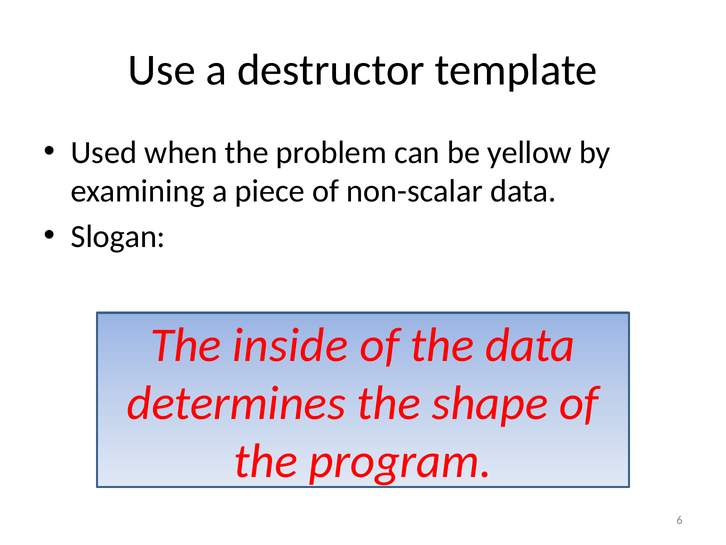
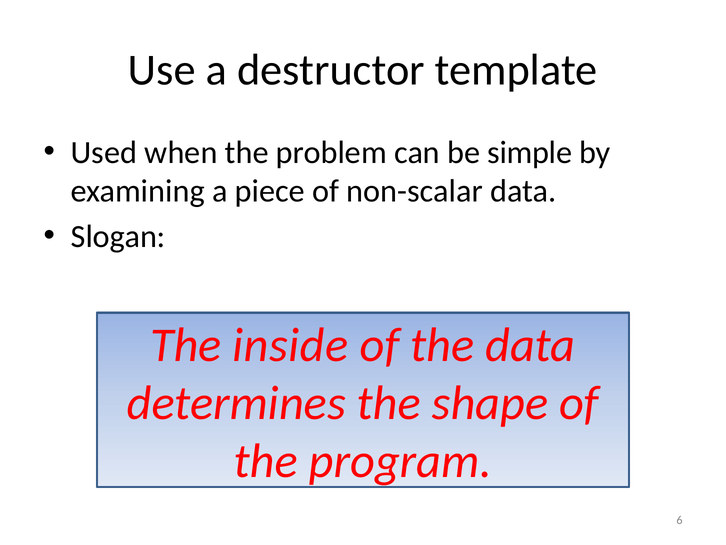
yellow: yellow -> simple (530, 152)
